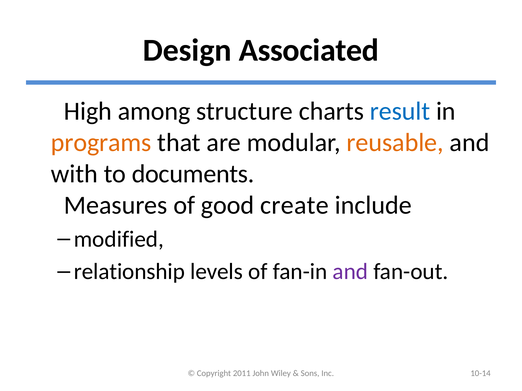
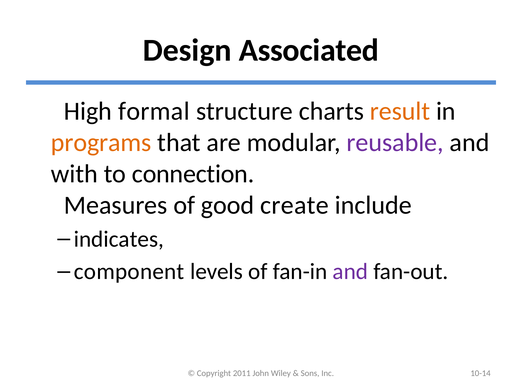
among: among -> formal (154, 111)
result colour: blue -> orange (400, 111)
reusable colour: orange -> purple (395, 143)
documents: documents -> connection (193, 174)
modified: modified -> indicates (119, 239)
relationship: relationship -> component (129, 272)
